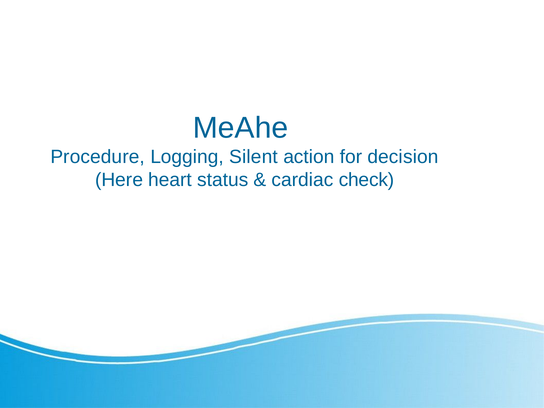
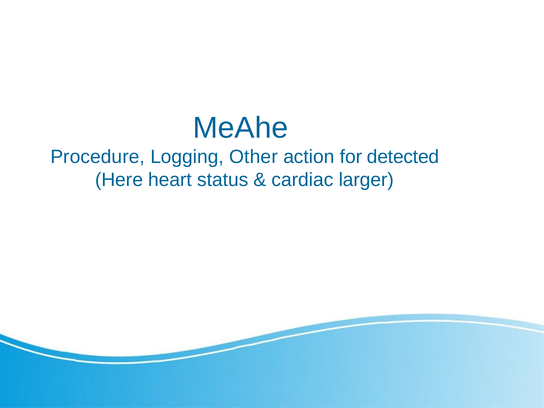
Silent: Silent -> Other (254, 157)
decision: decision -> detected (403, 157)
check: check -> larger (366, 180)
